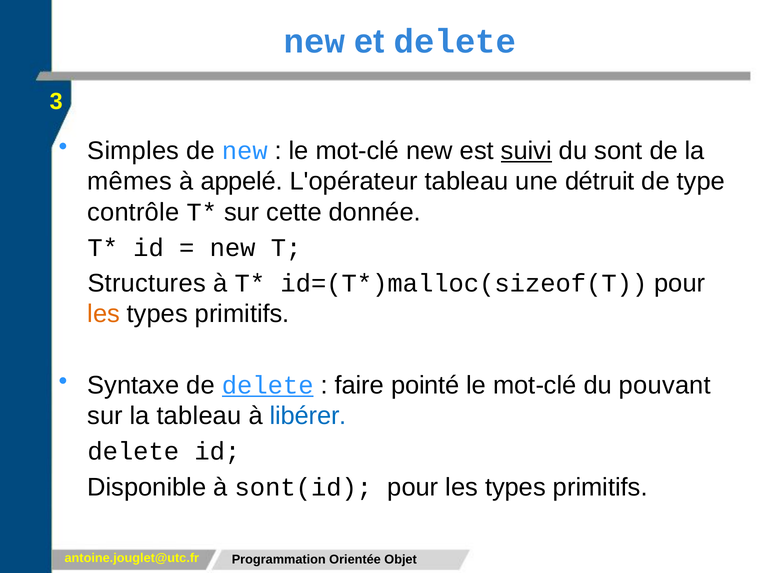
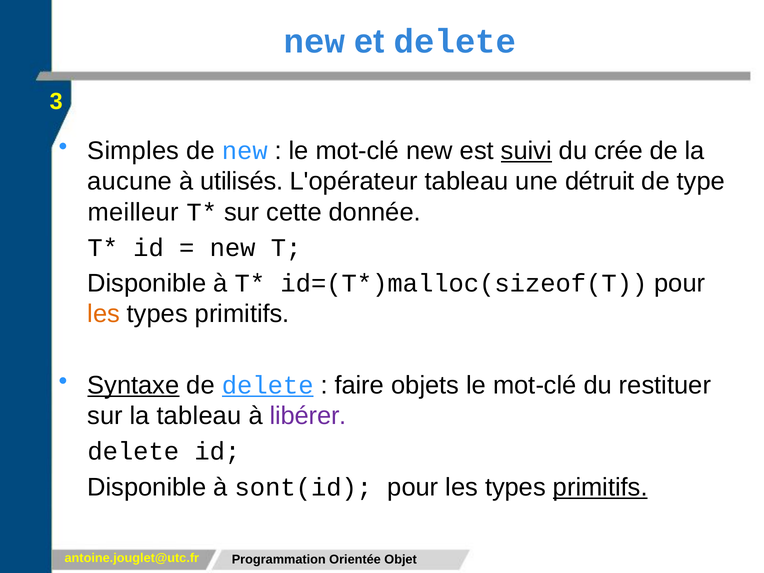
sont: sont -> crée (618, 151)
mêmes: mêmes -> aucune (130, 182)
appelé: appelé -> utilisés (242, 182)
contrôle: contrôle -> meilleur (133, 212)
Structures: Structures -> Disponible (147, 283)
Syntaxe underline: none -> present (133, 385)
pointé: pointé -> objets (425, 385)
pouvant: pouvant -> restituer (665, 385)
libérer colour: blue -> purple (308, 416)
primitifs underline: none -> present (600, 487)
